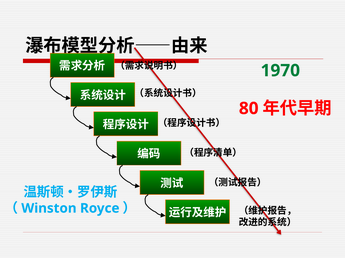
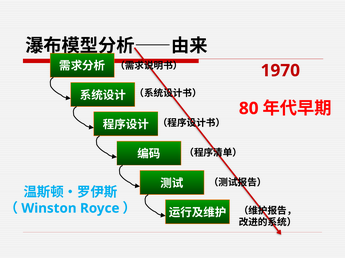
1970 colour: green -> red (280, 71)
